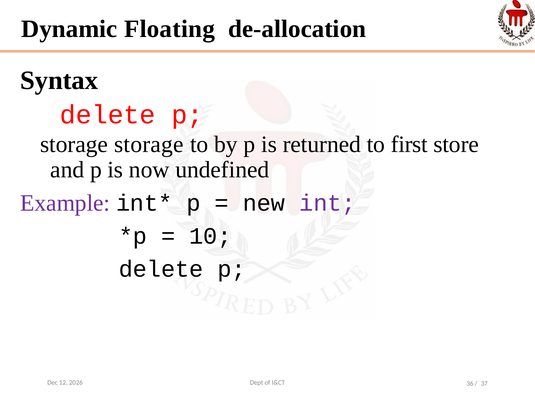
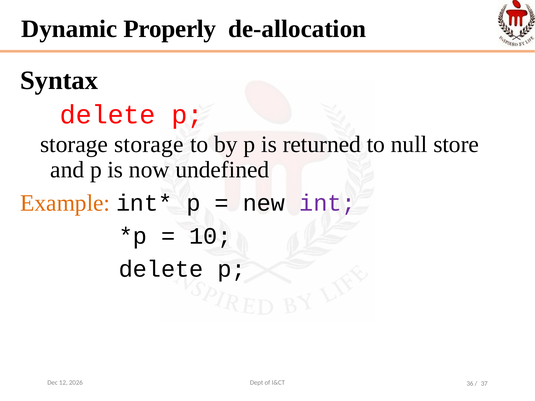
Floating: Floating -> Properly (170, 29)
first: first -> null (409, 145)
Example colour: purple -> orange (65, 203)
